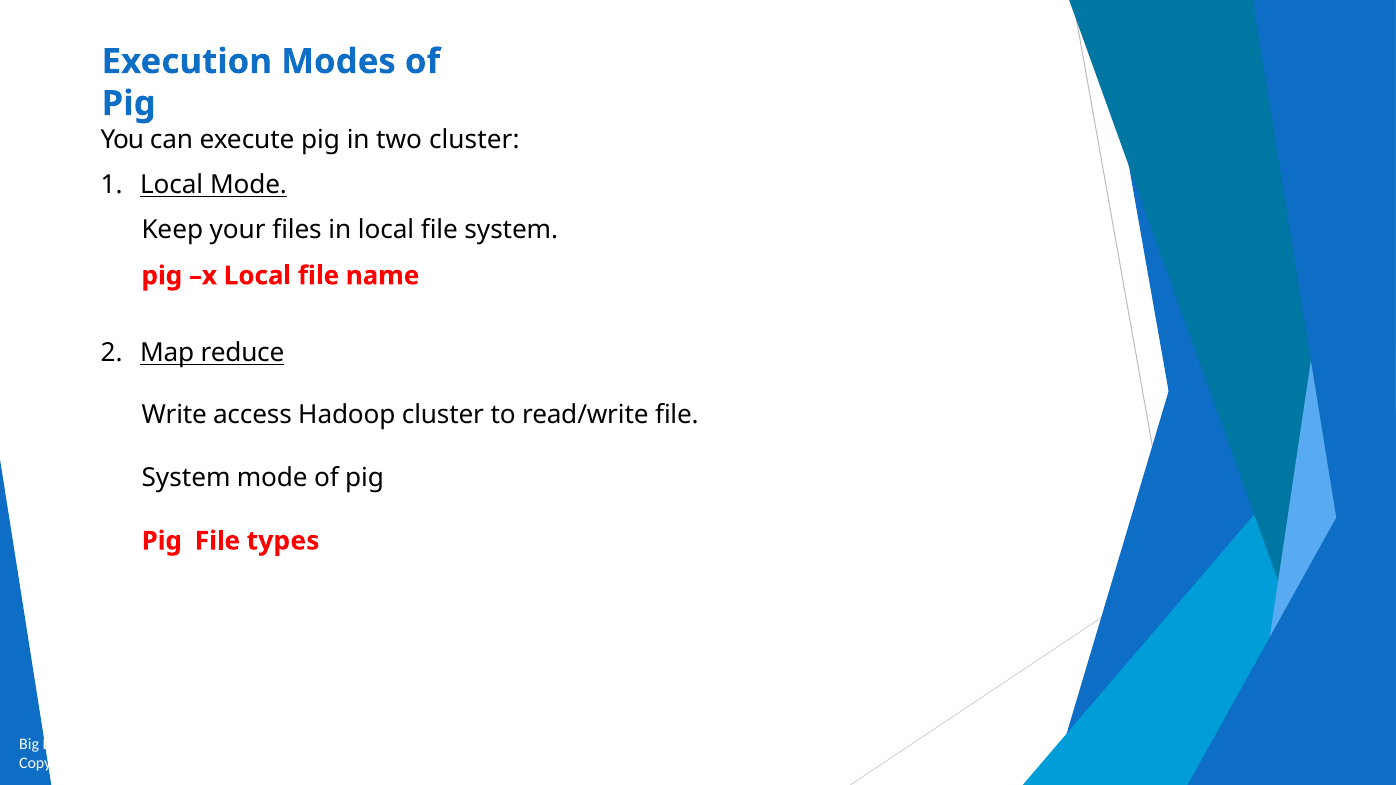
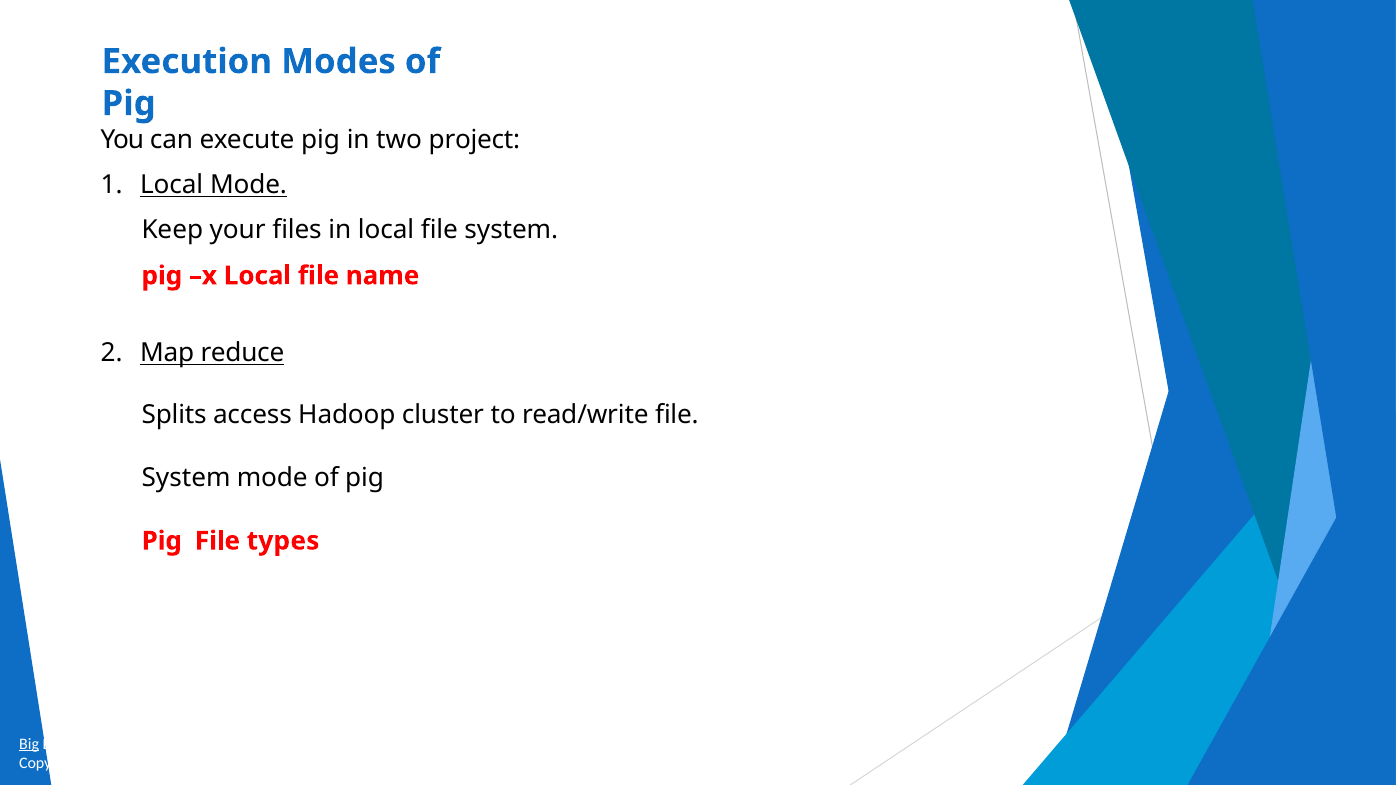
two cluster: cluster -> project (474, 140)
Write: Write -> Splits (174, 415)
Big underline: none -> present (29, 744)
